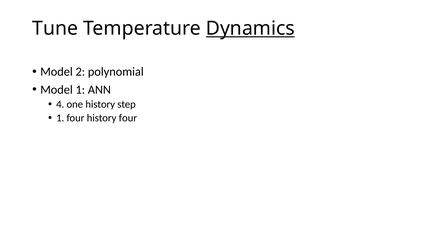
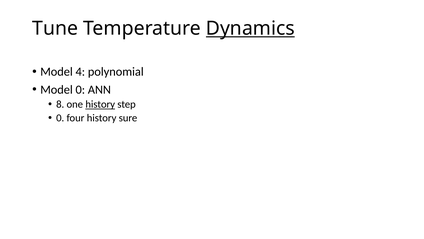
2: 2 -> 4 (80, 72)
Model 1: 1 -> 0 (80, 89)
4: 4 -> 8 (60, 104)
history underline: none -> present (100, 104)
1: 1 -> 0 (60, 118)
history four: four -> sure (128, 118)
